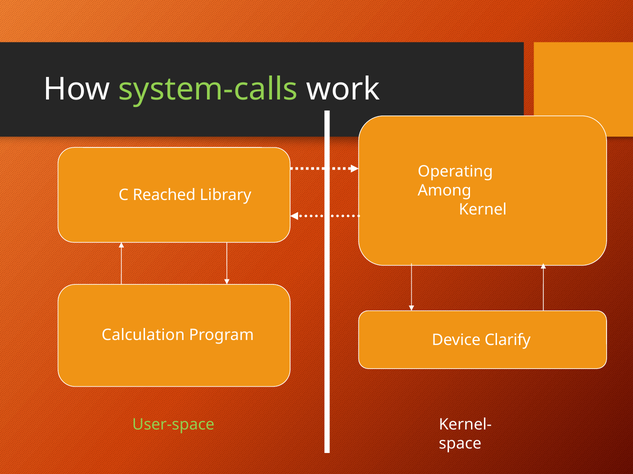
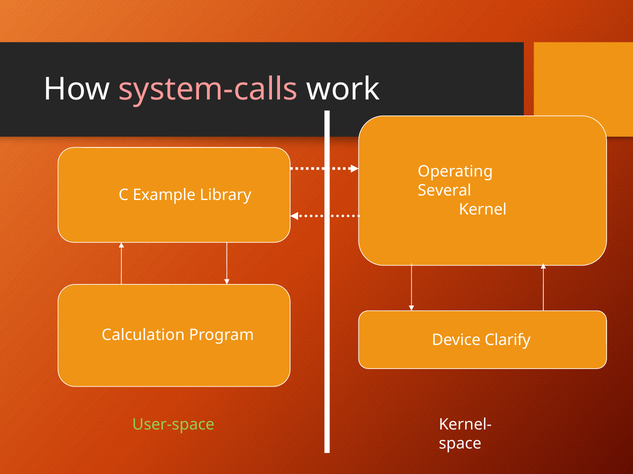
system-calls colour: light green -> pink (208, 89)
Among: Among -> Several (445, 191)
Reached: Reached -> Example (164, 196)
